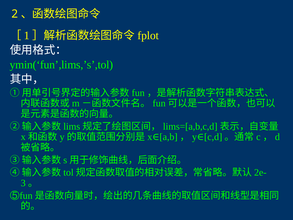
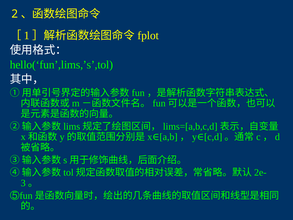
ymin(‘fun’,lims,’s’,tol: ymin(‘fun’,lims,’s’,tol -> hello(‘fun’,lims,’s’,tol (61, 65)
